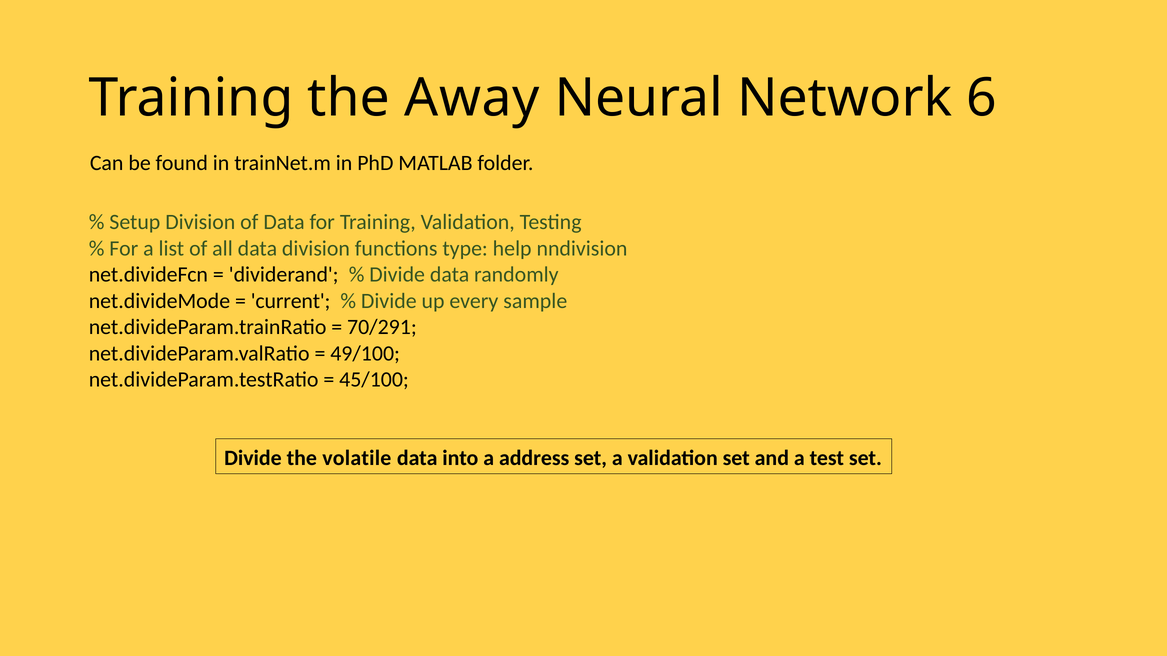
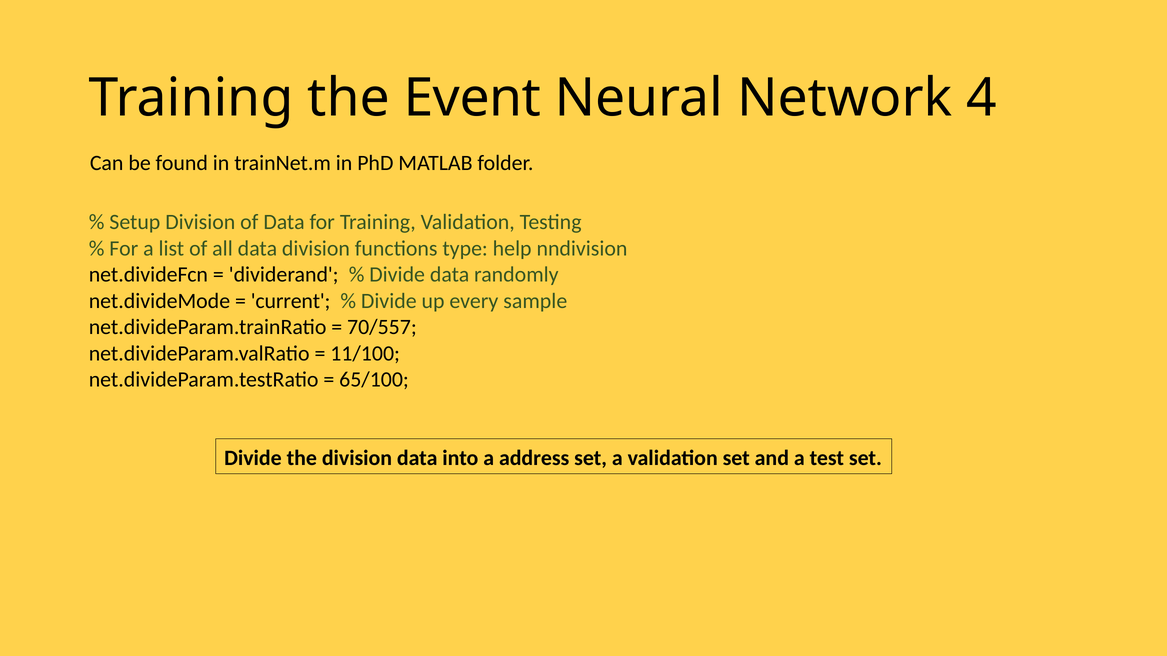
Away: Away -> Event (472, 98)
6: 6 -> 4 (981, 98)
70/291: 70/291 -> 70/557 (382, 327)
49/100: 49/100 -> 11/100 (365, 354)
45/100: 45/100 -> 65/100 (374, 380)
the volatile: volatile -> division (357, 458)
